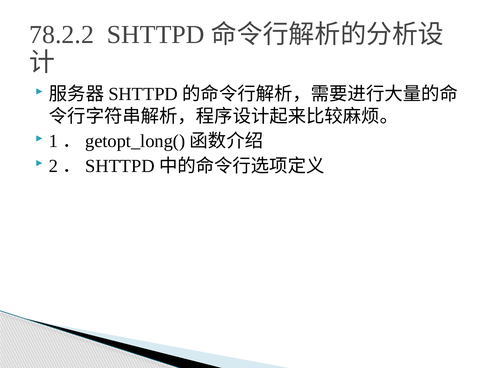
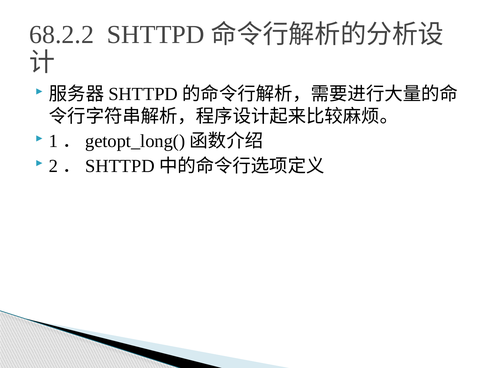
78.2.2: 78.2.2 -> 68.2.2 (62, 35)
